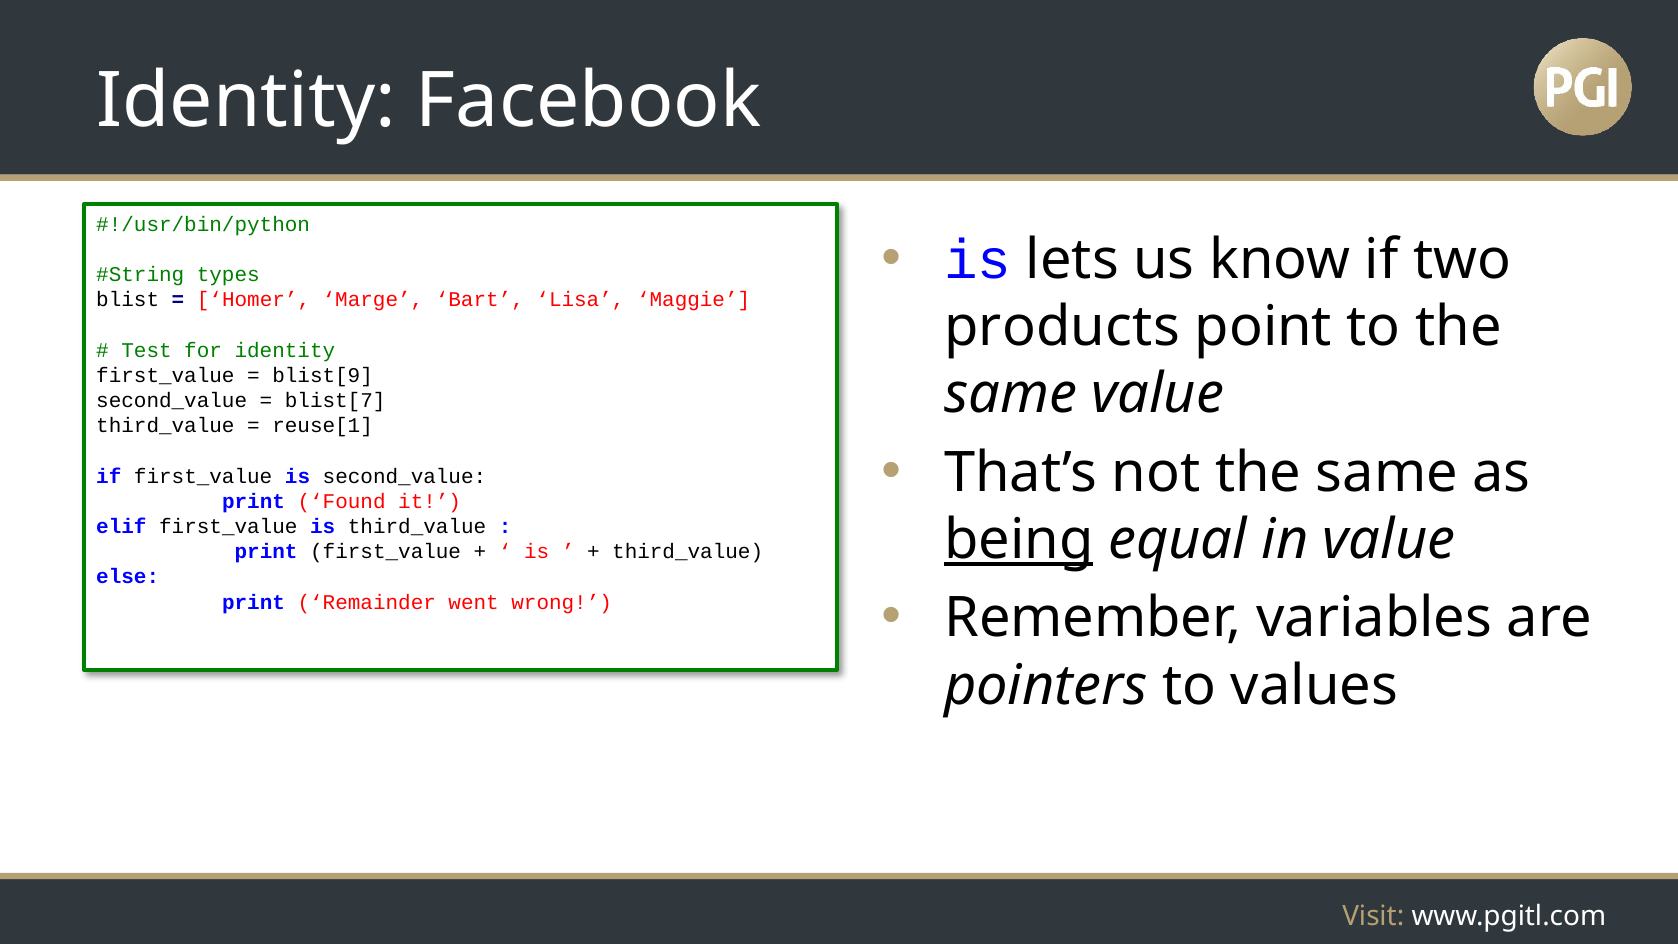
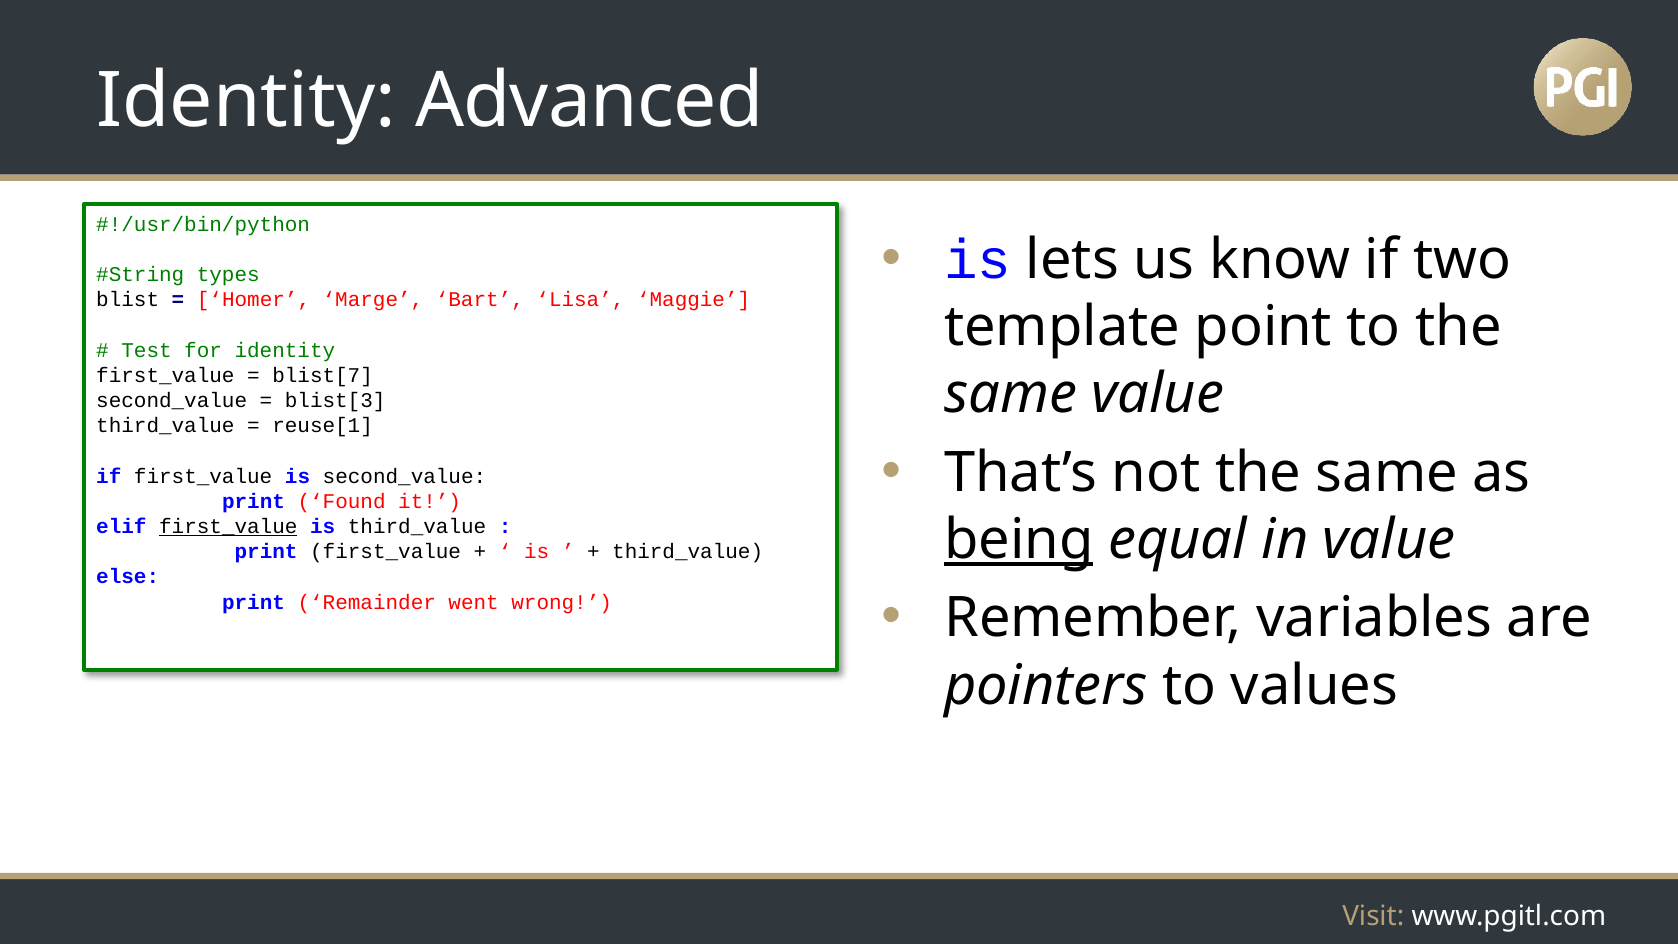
Facebook: Facebook -> Advanced (589, 101)
products: products -> template (1062, 327)
blist[9: blist[9 -> blist[7 (323, 376)
blist[7: blist[7 -> blist[3 (335, 401)
first_value underline: none -> present (228, 527)
